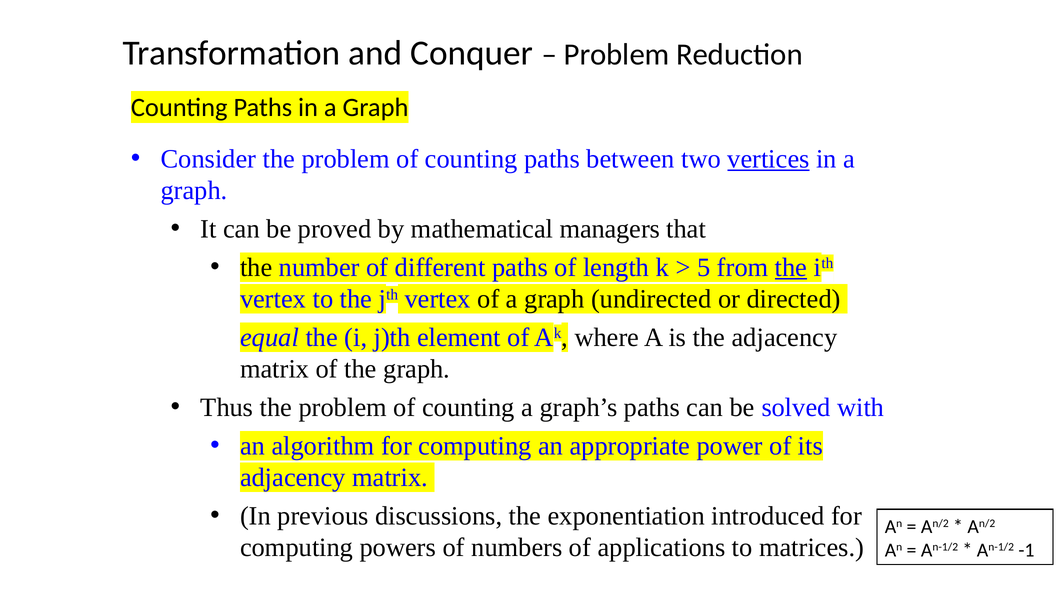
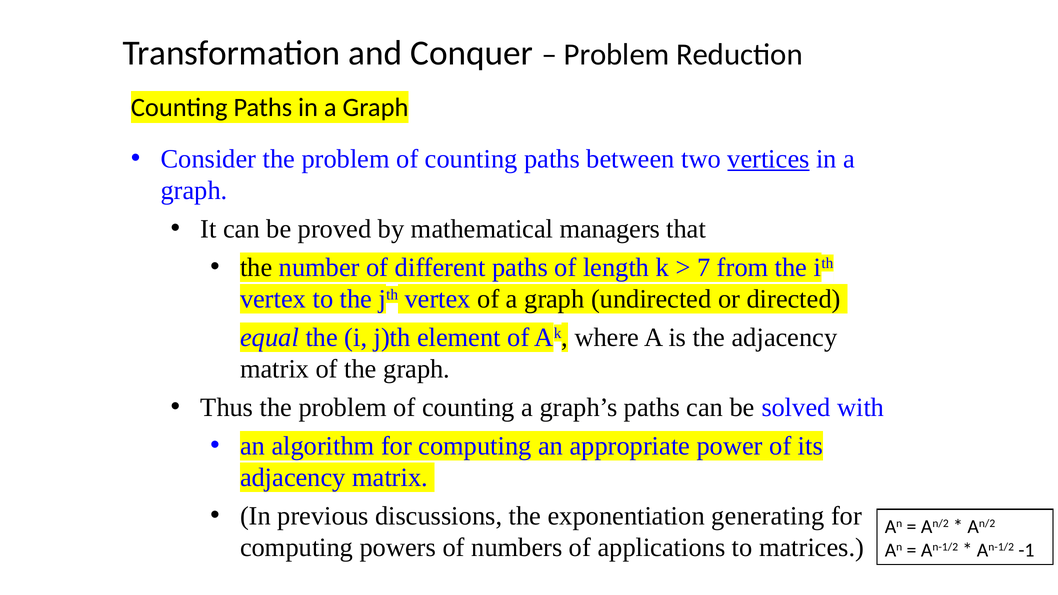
5: 5 -> 7 (704, 267)
the underline: present -> none (791, 267)
introduced: introduced -> generating (768, 516)
